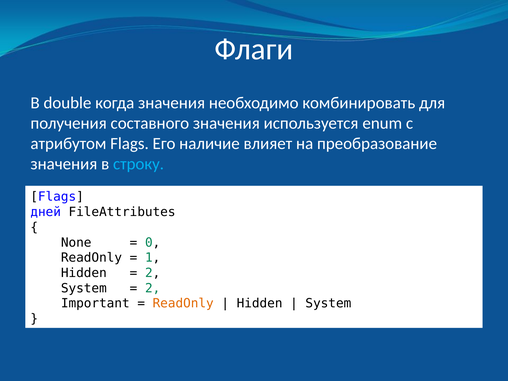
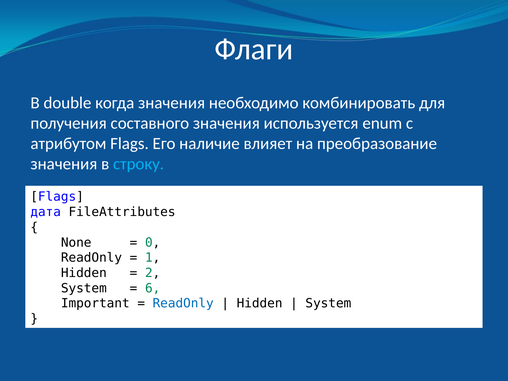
дней: дней -> дата (46, 212)
2: 2 -> 6 (153, 288)
ReadOnly colour: orange -> blue (183, 303)
